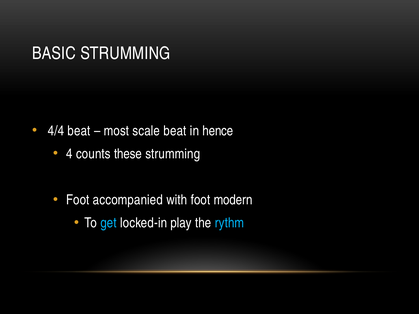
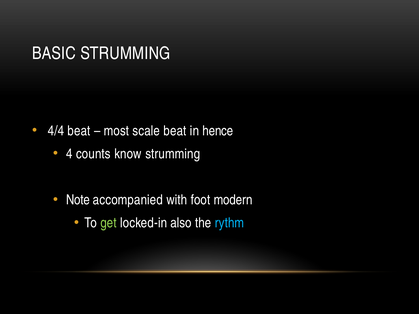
these: these -> know (128, 154)
Foot: Foot -> Note (78, 200)
get colour: light blue -> light green (109, 223)
play: play -> also (181, 223)
